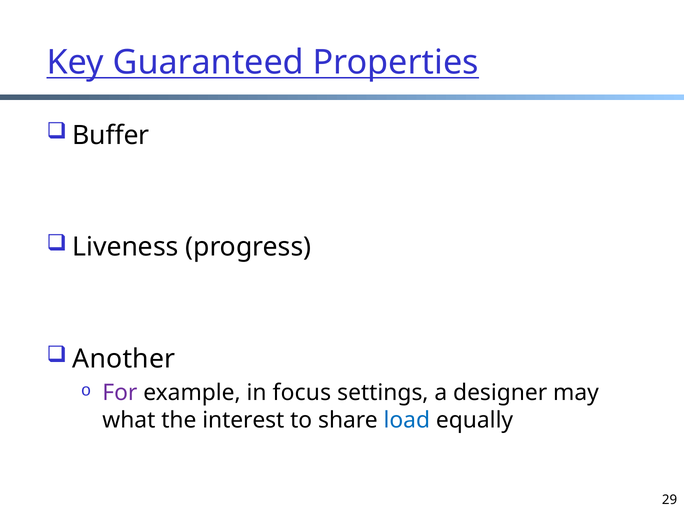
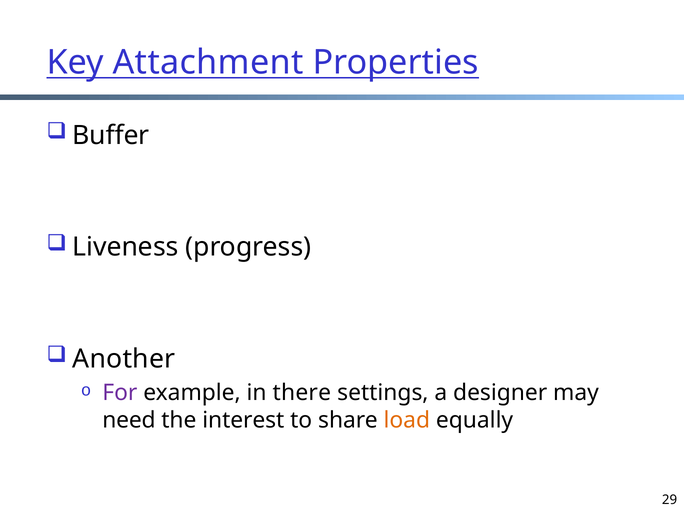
Guaranteed: Guaranteed -> Attachment (208, 62)
focus: focus -> there (302, 393)
what: what -> need (129, 420)
load colour: blue -> orange (407, 420)
